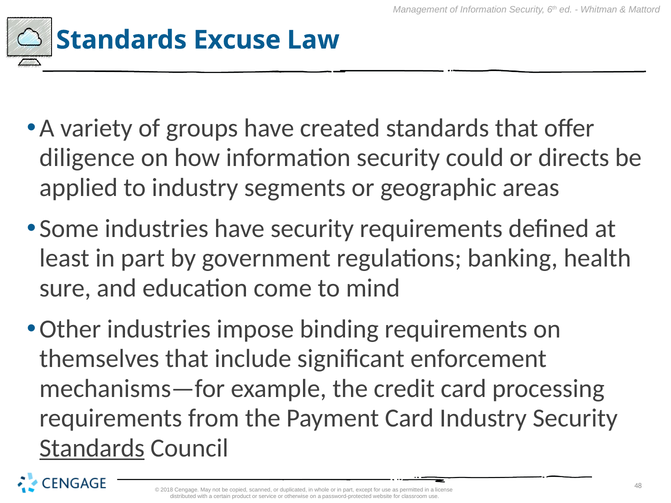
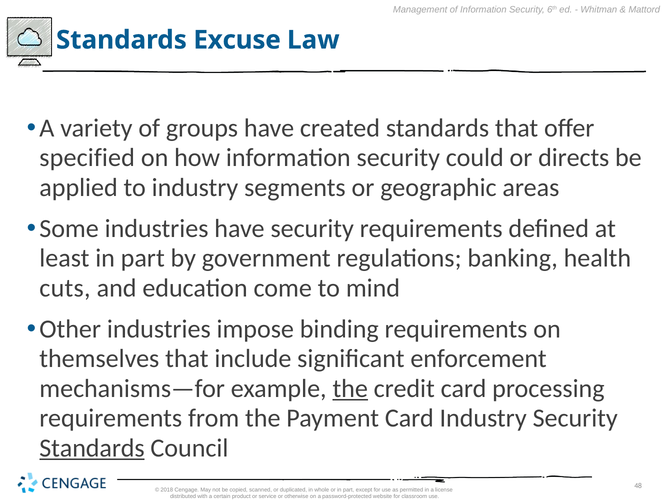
diligence: diligence -> specified (87, 158)
sure: sure -> cuts (65, 288)
the underline: none -> present (350, 389)
